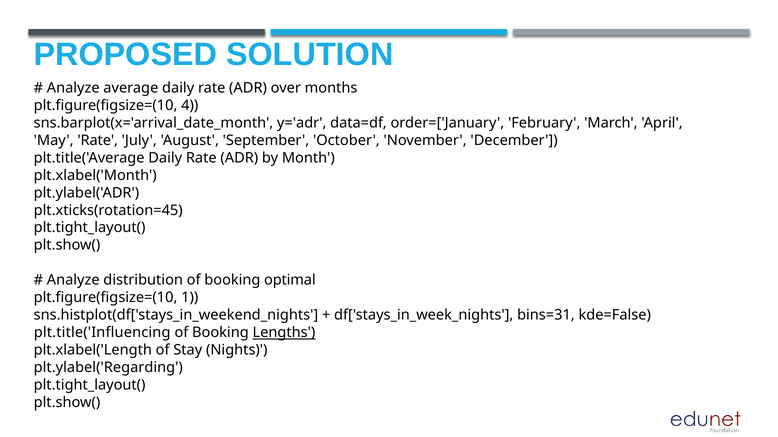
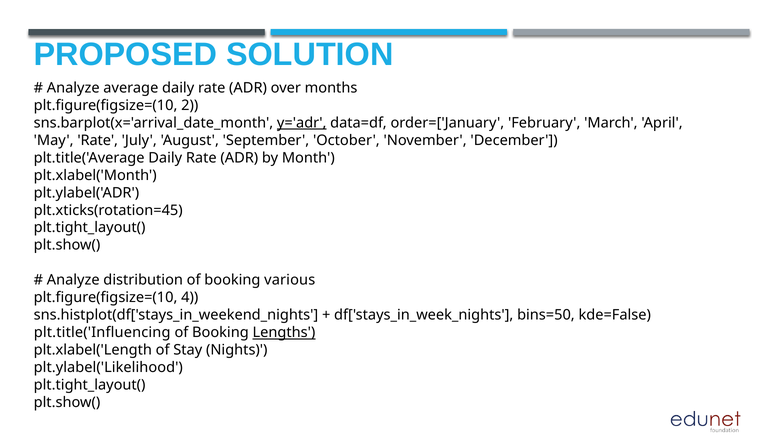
4: 4 -> 2 (190, 105)
y='adr underline: none -> present (302, 123)
optimal: optimal -> various (290, 281)
1: 1 -> 4 (190, 298)
bins=31: bins=31 -> bins=50 (546, 316)
plt.ylabel('Regarding: plt.ylabel('Regarding -> plt.ylabel('Likelihood (108, 368)
